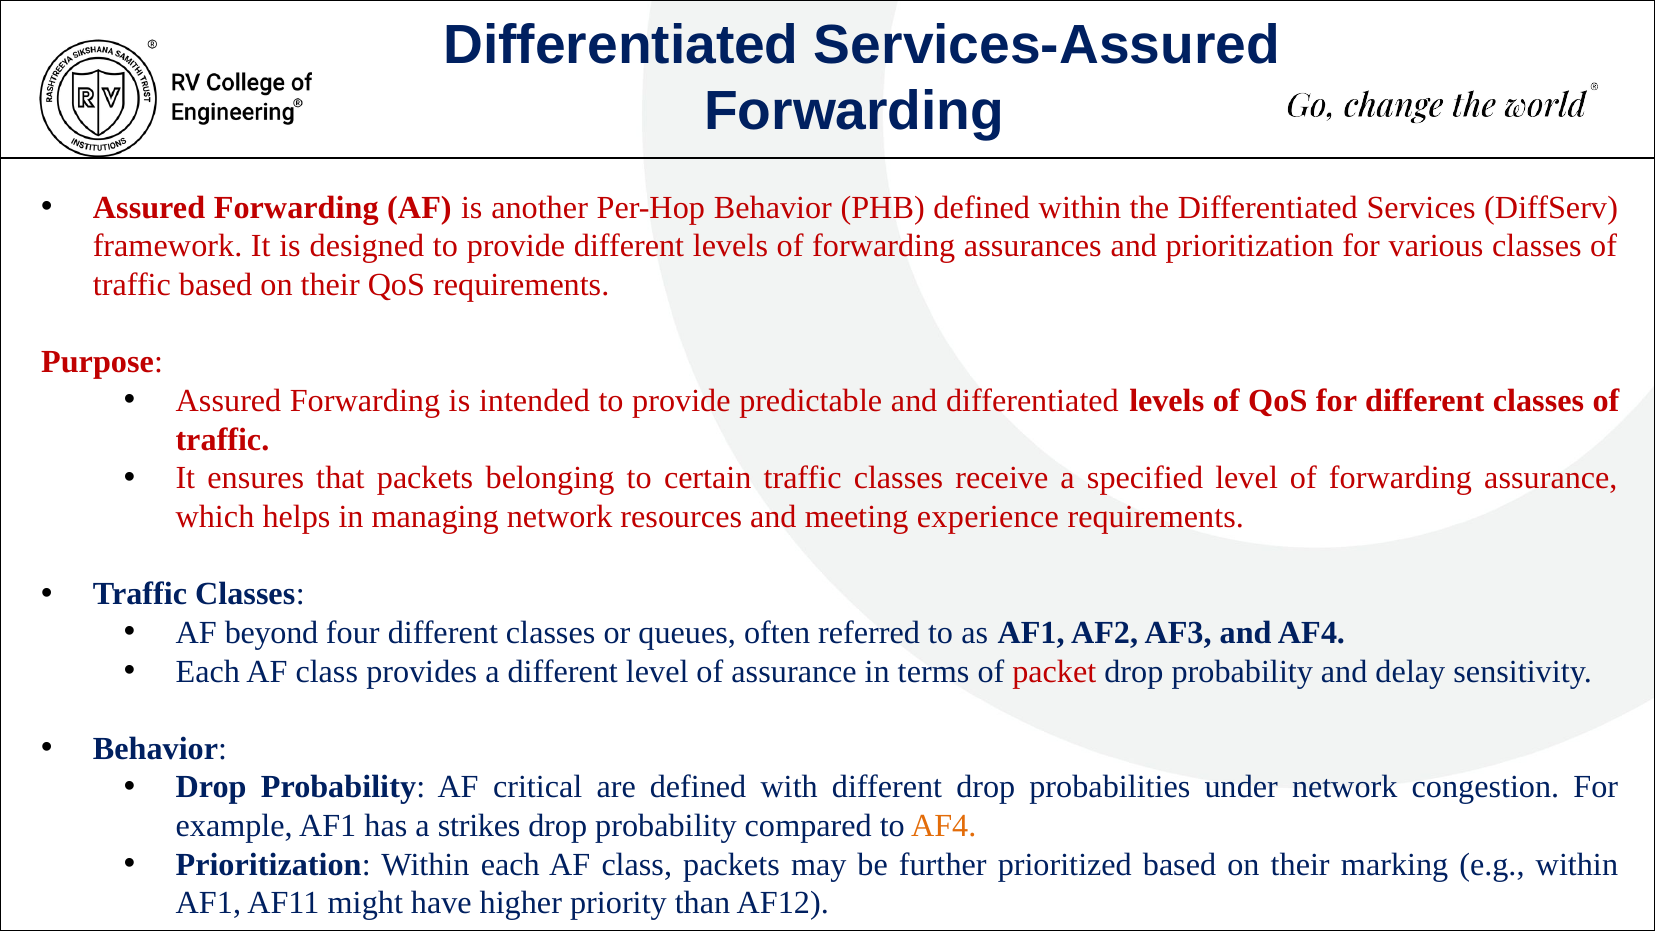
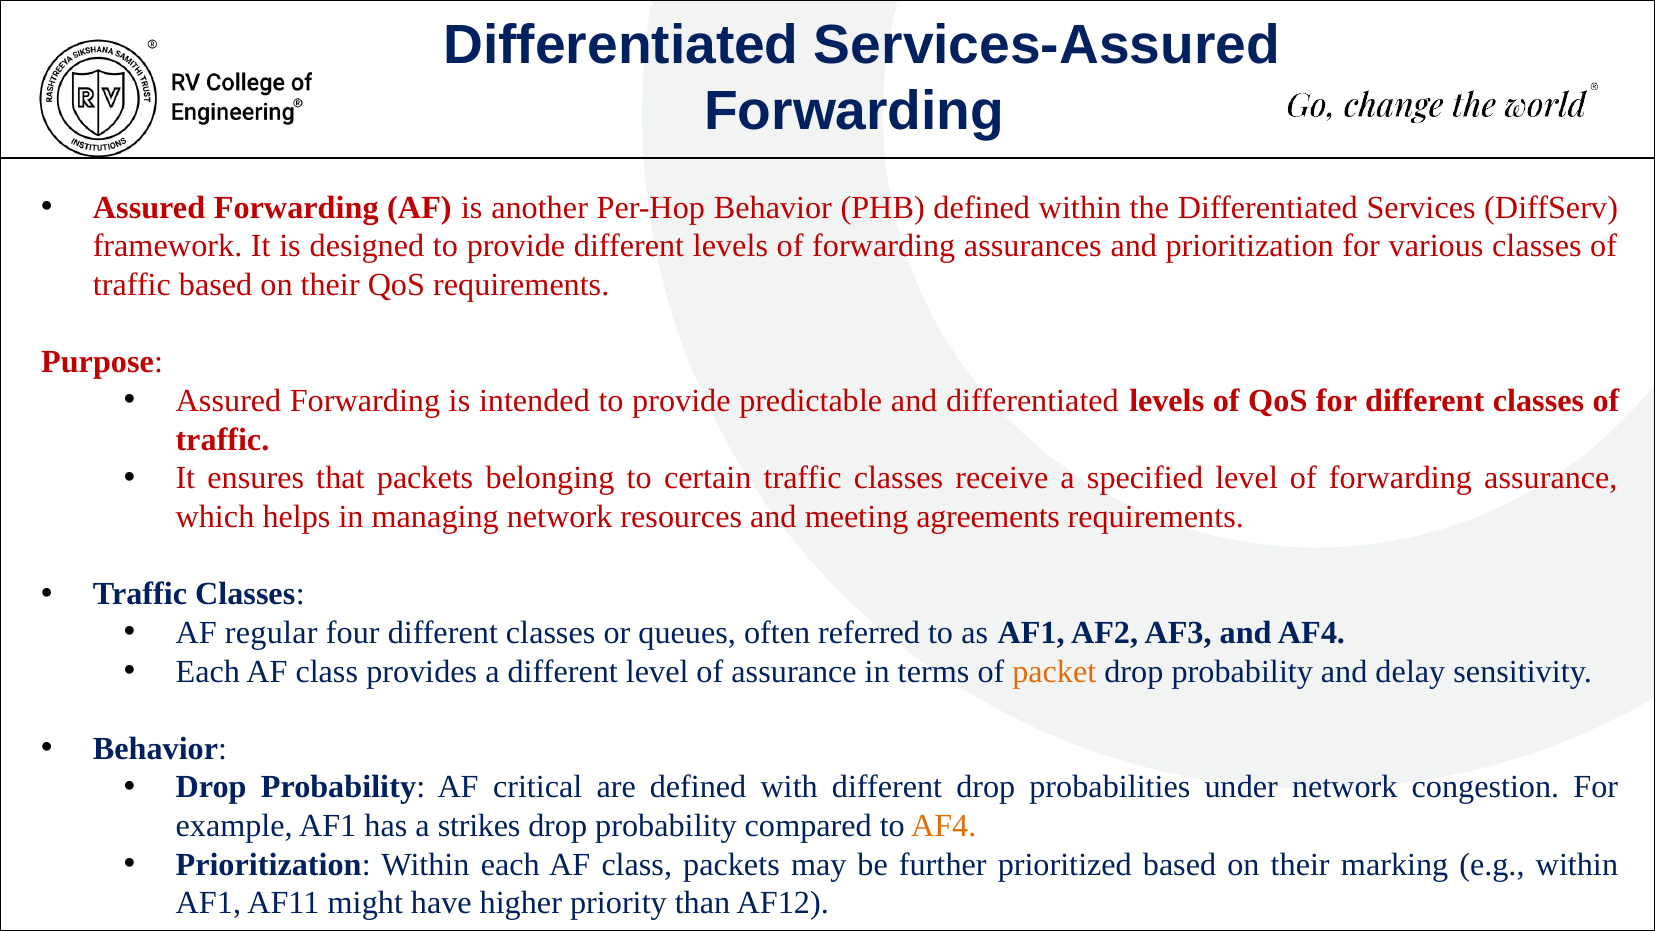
experience: experience -> agreements (988, 517)
beyond: beyond -> regular (271, 633)
packet colour: red -> orange (1054, 671)
